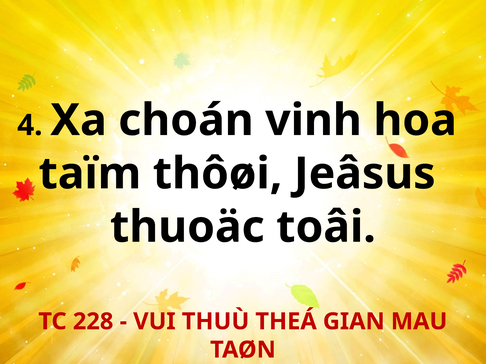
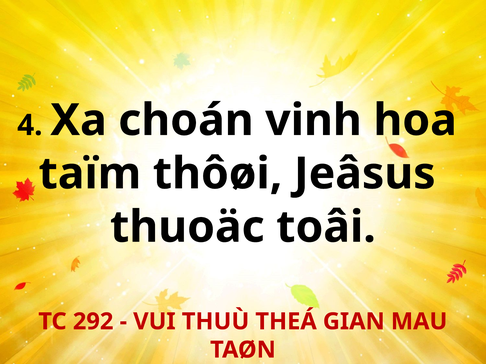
228: 228 -> 292 (93, 322)
